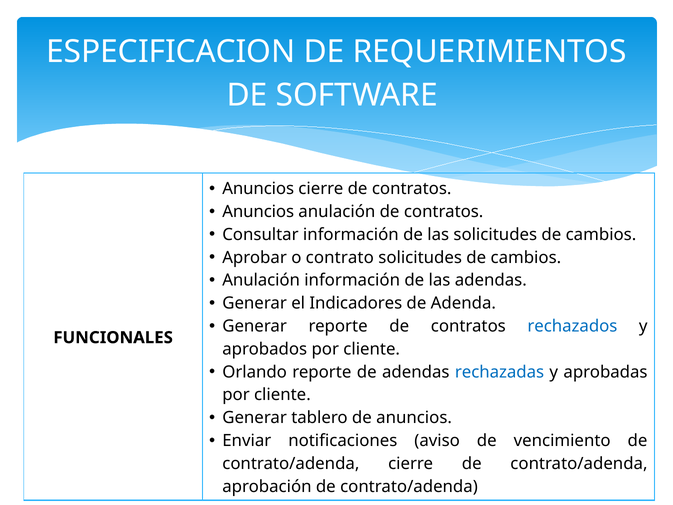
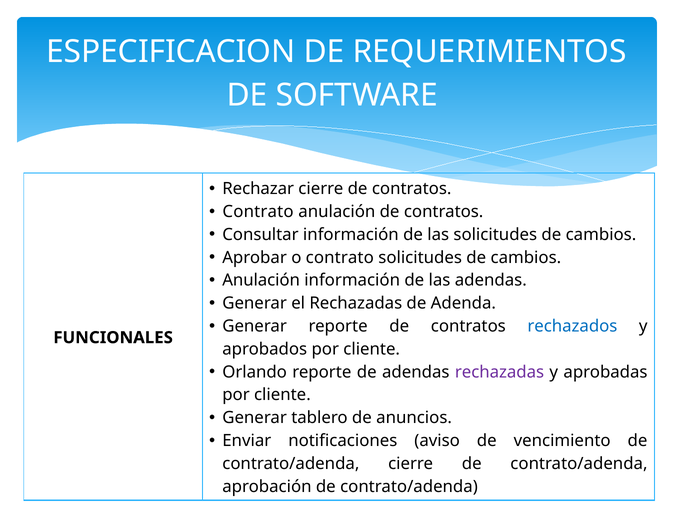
Anuncios: Anuncios -> Rechazar (258, 189)
Anuncios: Anuncios -> Contrato (258, 212)
el Indicadores: Indicadores -> Rechazadas (356, 303)
rechazadas colour: blue -> purple (500, 372)
